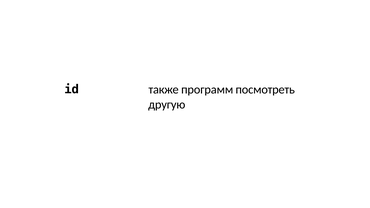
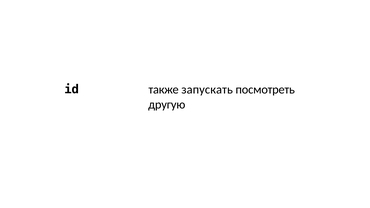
программ: программ -> запускать (207, 90)
